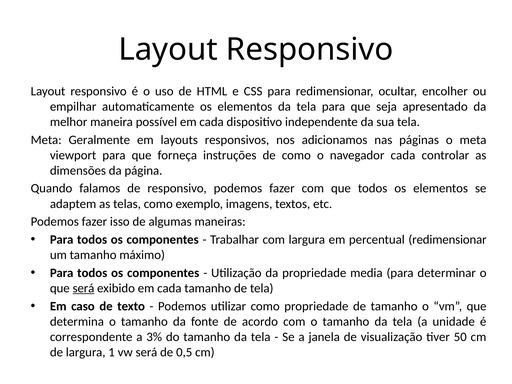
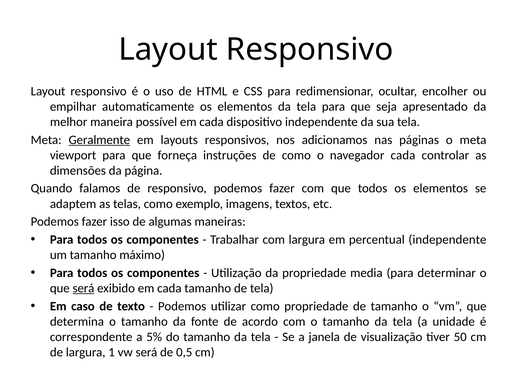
Geralmente underline: none -> present (99, 140)
percentual redimensionar: redimensionar -> independente (447, 240)
3%: 3% -> 5% (154, 337)
